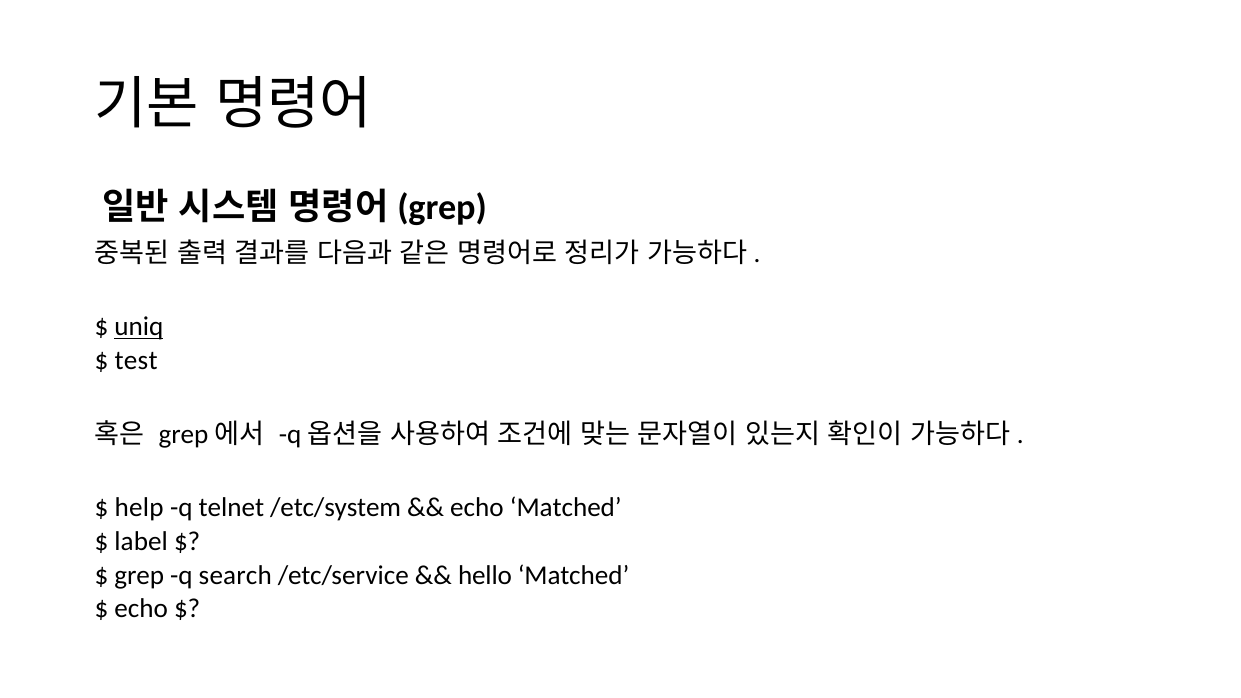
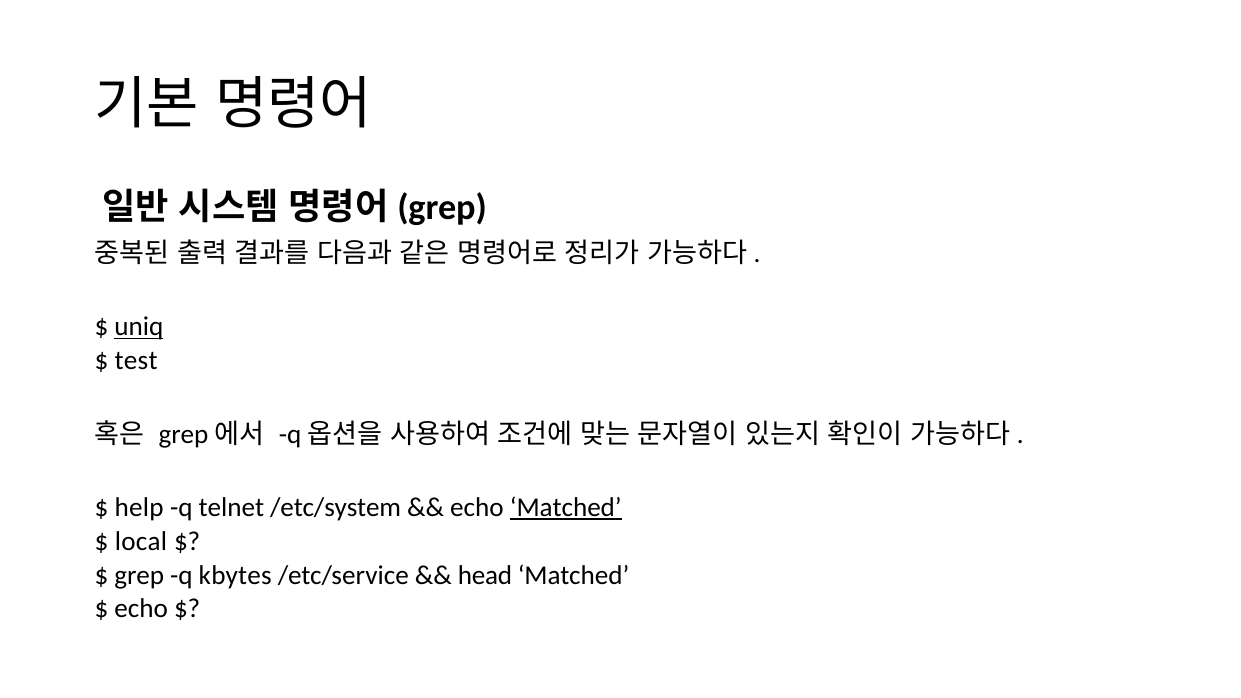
Matched underline: none -> present (566, 508)
label: label -> local (141, 541)
search: search -> kbytes (235, 575)
hello: hello -> head (485, 575)
